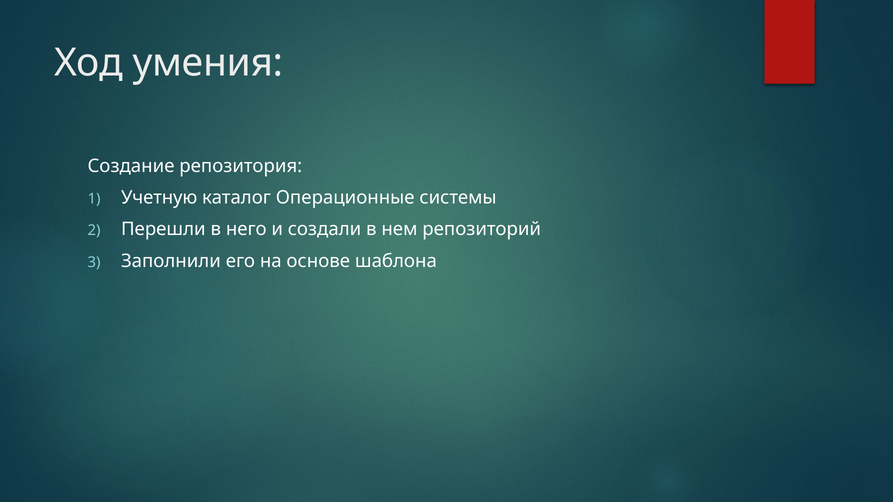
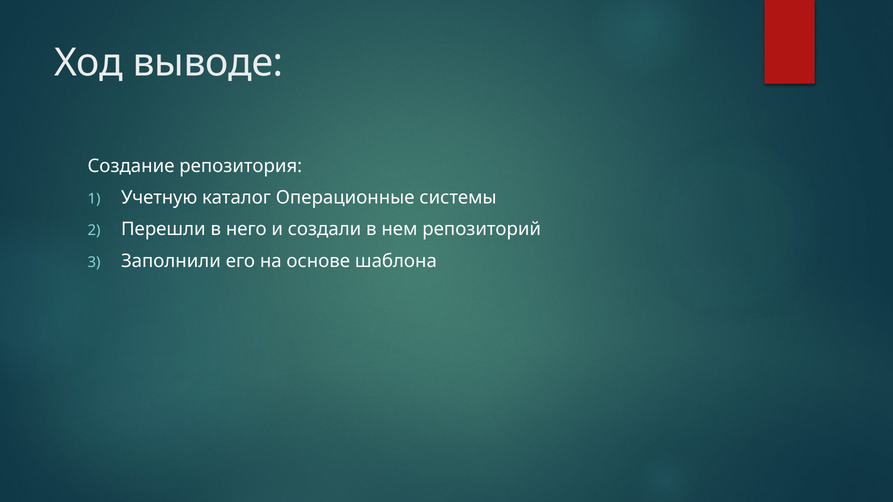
умения: умения -> выводе (208, 63)
